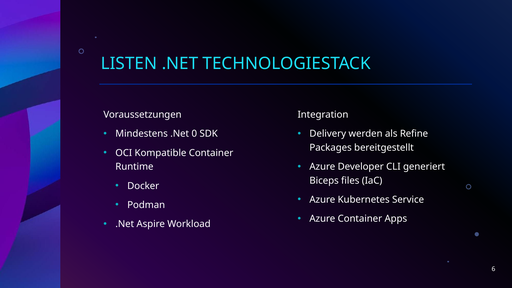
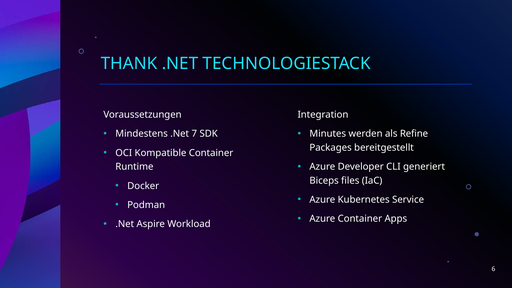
LISTEN: LISTEN -> THANK (129, 63)
0: 0 -> 7 (194, 134)
Delivery: Delivery -> Minutes (328, 134)
